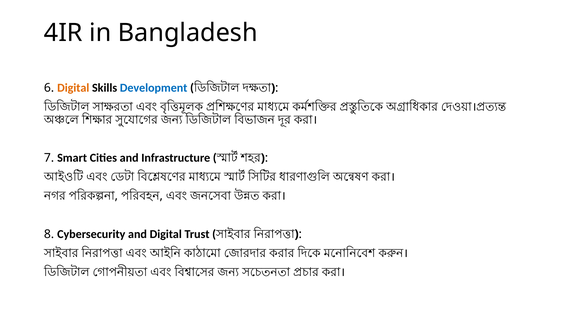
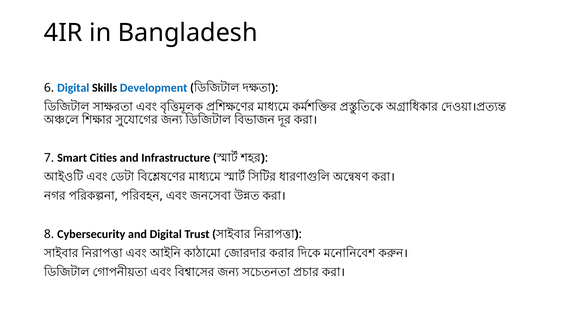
Digital colour: orange -> blue (73, 88)
